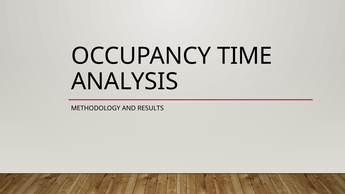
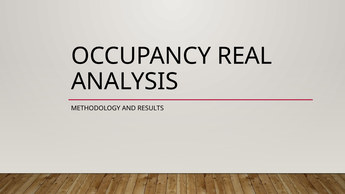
TIME: TIME -> REAL (245, 56)
